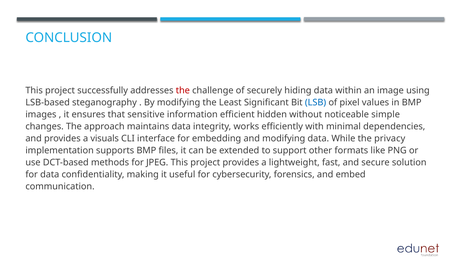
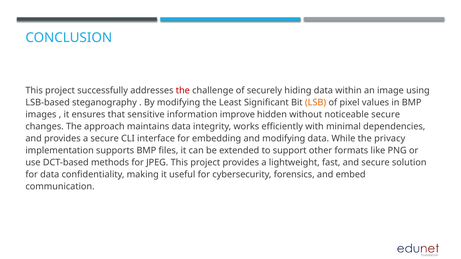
LSB colour: blue -> orange (316, 103)
efficient: efficient -> improve (237, 115)
noticeable simple: simple -> secure (386, 115)
a visuals: visuals -> secure (105, 139)
